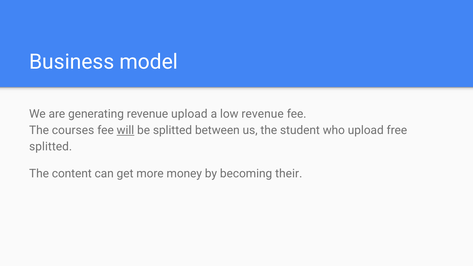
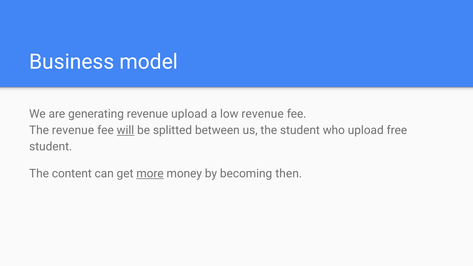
The courses: courses -> revenue (73, 130)
splitted: splitted -> student (51, 147)
more underline: none -> present (150, 173)
their: their -> then (289, 173)
